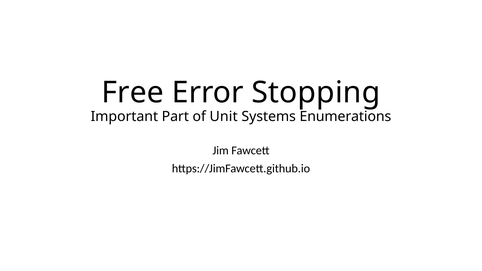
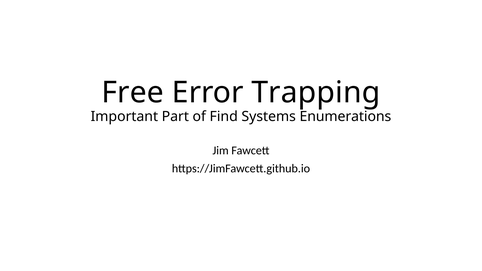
Stopping: Stopping -> Trapping (316, 93)
Unit: Unit -> Find (224, 116)
